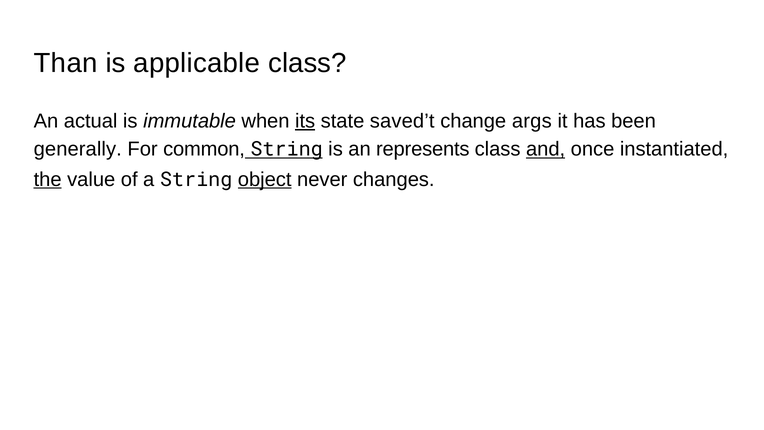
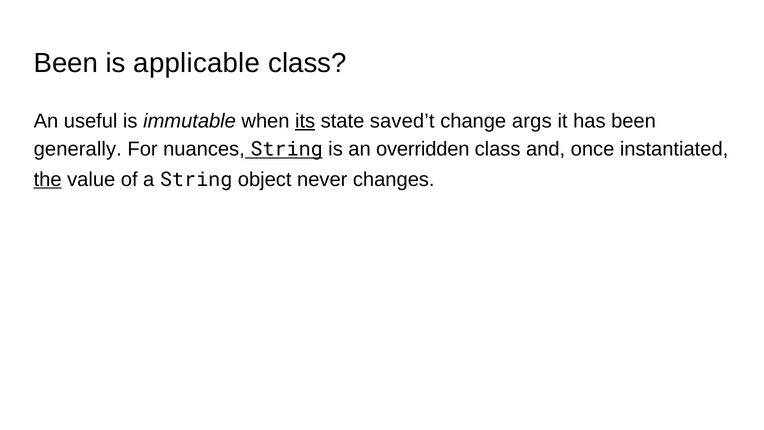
Than: Than -> Been (66, 63)
actual: actual -> useful (91, 121)
common: common -> nuances (204, 149)
represents: represents -> overridden (423, 149)
and underline: present -> none (546, 149)
object underline: present -> none (265, 179)
